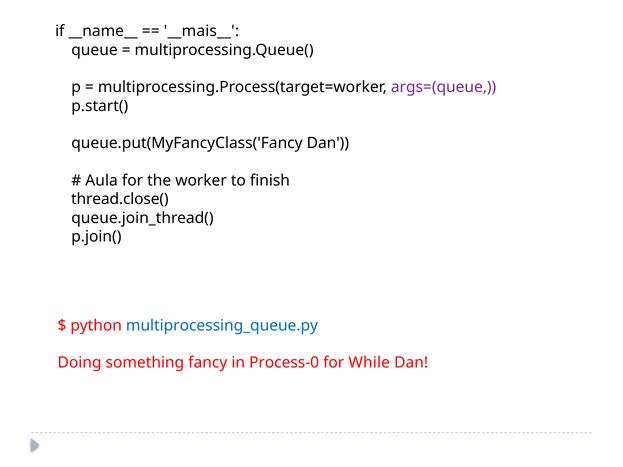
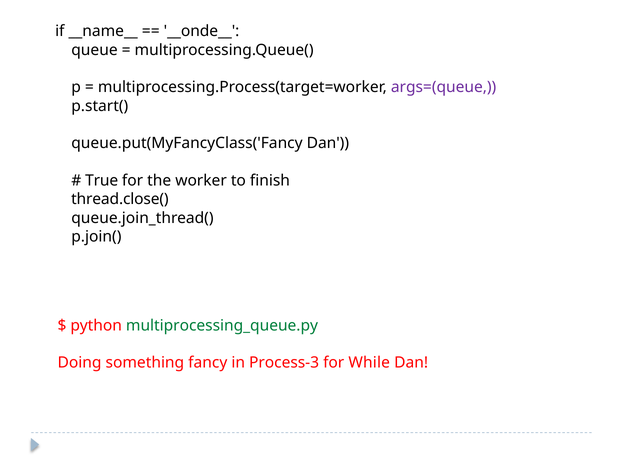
__mais__: __mais__ -> __onde__ (202, 31)
Aula: Aula -> True (102, 181)
multiprocessing_queue.py colour: blue -> green (222, 326)
Process-0: Process-0 -> Process-3 (284, 363)
